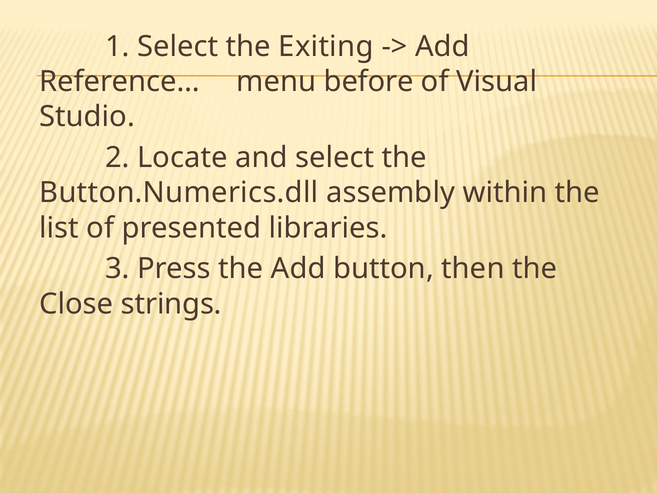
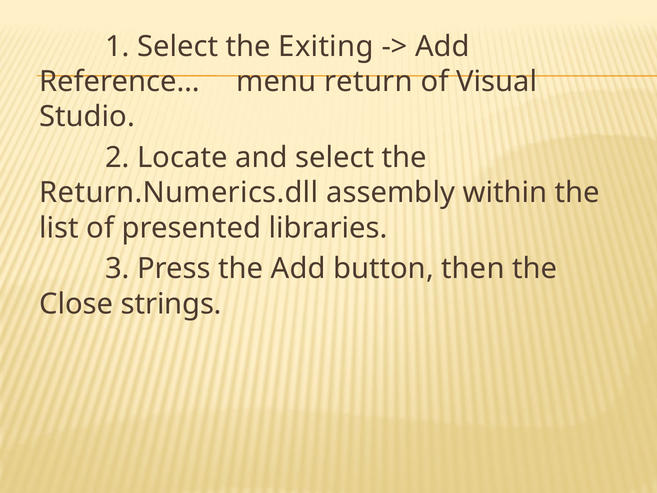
before: before -> return (368, 82)
Button.Numerics.dll: Button.Numerics.dll -> Return.Numerics.dll (179, 193)
